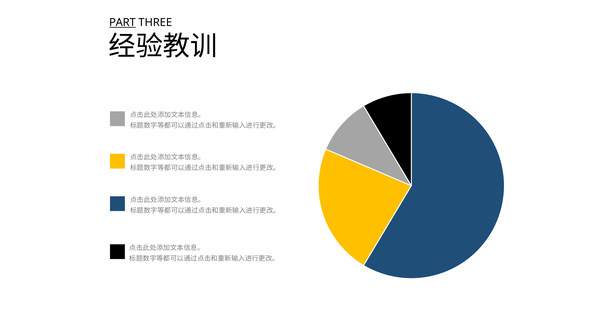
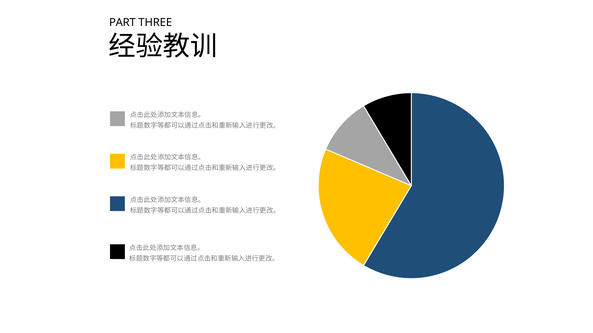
PART underline: present -> none (122, 22)
